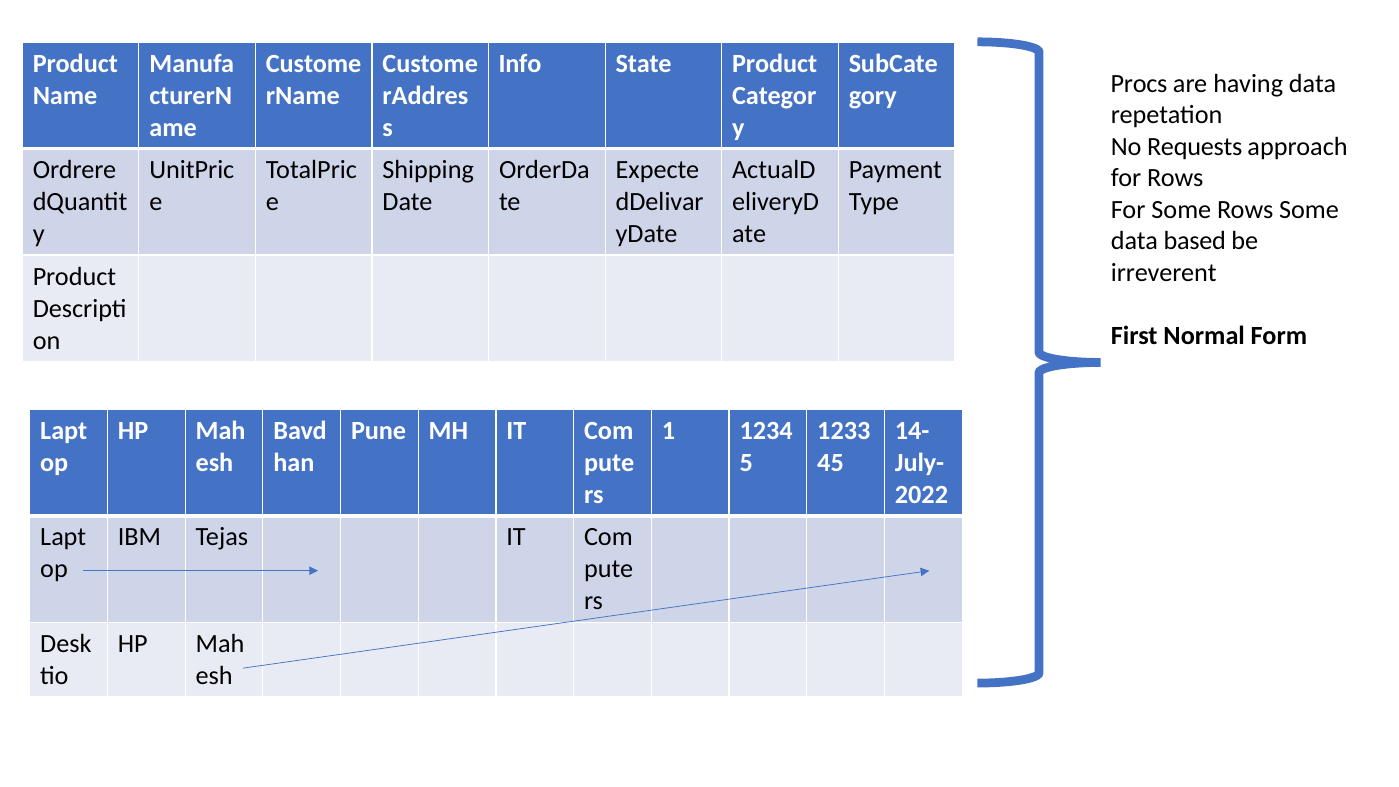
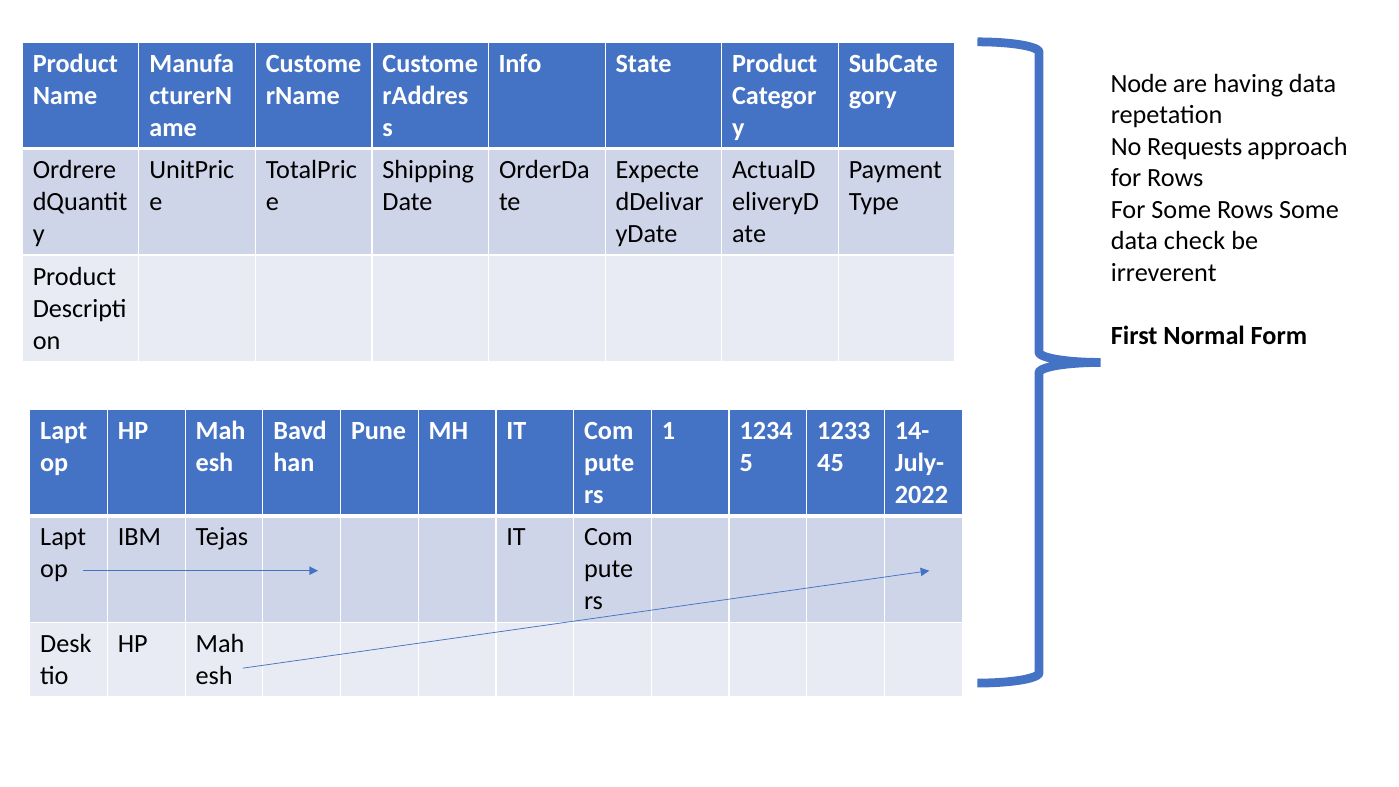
Procs: Procs -> Node (1139, 84)
based: based -> check (1195, 241)
